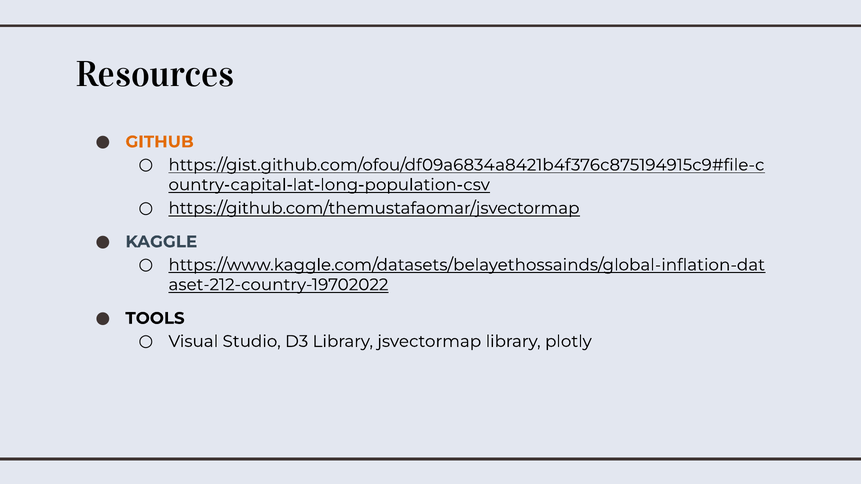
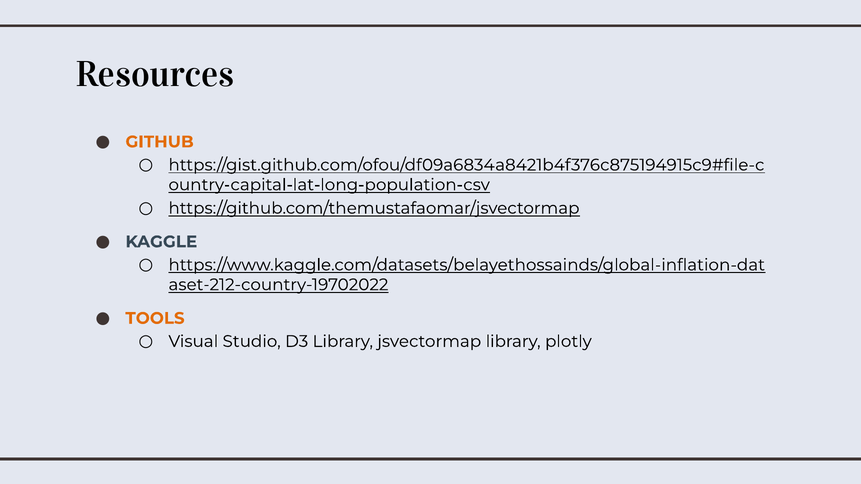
TOOLS colour: black -> orange (155, 319)
